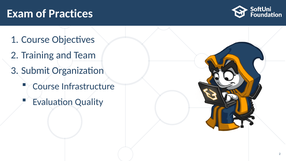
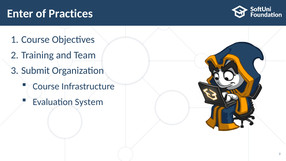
Exam: Exam -> Enter (20, 14)
Quality: Quality -> System (89, 102)
